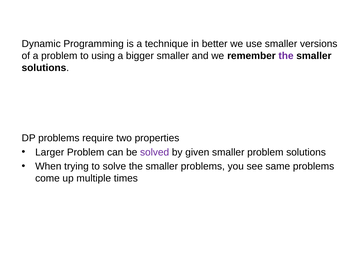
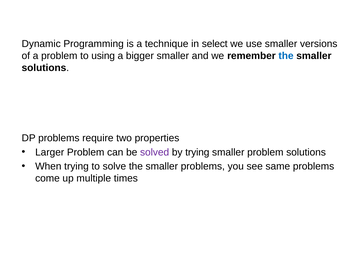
better: better -> select (215, 44)
the colour: purple -> blue (286, 56)
by given: given -> trying (197, 152)
